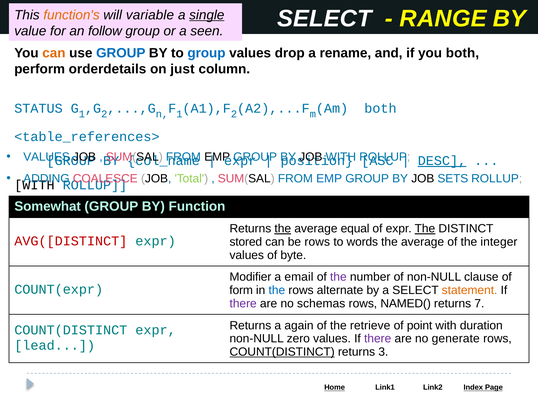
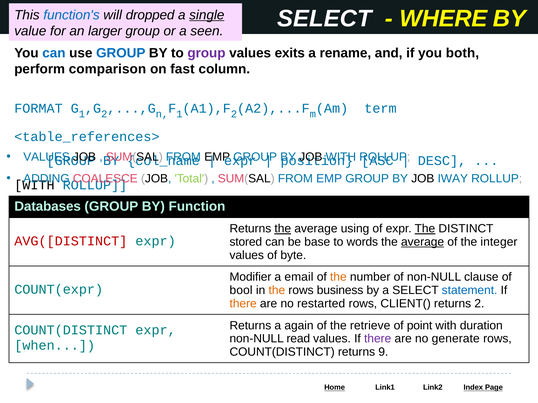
RANGE: RANGE -> WHERE (443, 19)
function's colour: orange -> blue (72, 15)
variable: variable -> dropped (150, 15)
follow: follow -> larger (105, 31)
can colour: orange -> blue (54, 53)
group colour: blue -> purple (206, 53)
drop: drop -> exits (290, 53)
orderdetails: orderdetails -> comparison (107, 69)
just: just -> fast (182, 69)
STATUS: STATUS -> FORMAT (38, 109)
both: both -> term (380, 109)
DESC underline: present -> none (442, 161)
SETS: SETS -> IWAY (453, 179)
Somewhat: Somewhat -> Databases (48, 207)
equal: equal -> using (355, 229)
be rows: rows -> base (317, 242)
average underline: none -> present (423, 242)
the colour: purple -> orange (338, 277)
form: form -> bool (241, 291)
the colour: blue -> orange (277, 291)
alternate: alternate -> business (340, 291)
statement colour: orange -> blue (470, 291)
there colour: purple -> orange (243, 304)
schemas: schemas -> restarted (321, 304)
NAMED(: NAMED( -> CLIENT( (406, 304)
returns 7: 7 -> 2 (479, 304)
zero: zero -> read (298, 339)
lead: lead -> when (55, 346)
COUNT(DISTINCT underline: present -> none (282, 352)
3: 3 -> 9 (383, 352)
